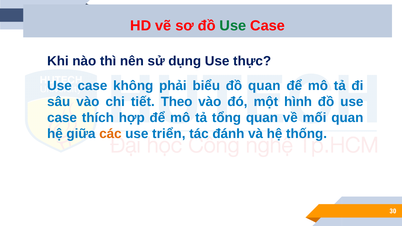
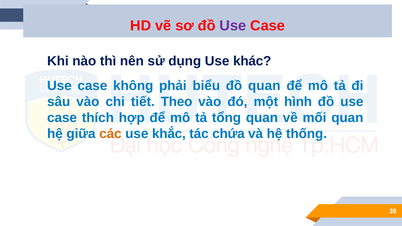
Use colour: green -> purple (233, 26)
thực: thực -> khác (252, 61)
triển: triển -> khắc (169, 134)
đánh: đánh -> chứa (228, 134)
